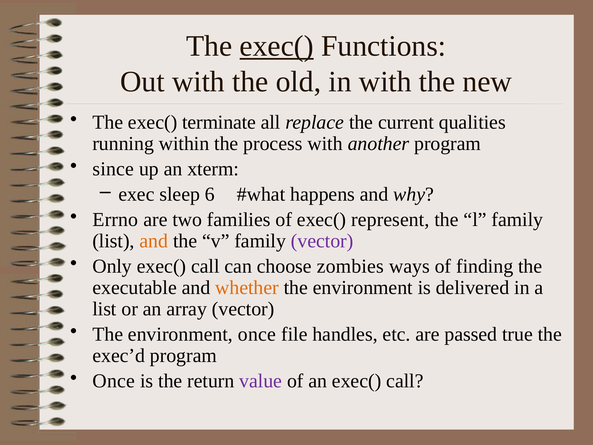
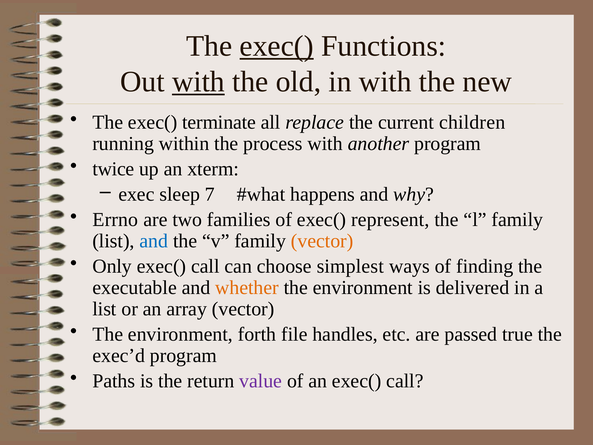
with underline: none -> present (198, 82)
qualities: qualities -> children (472, 122)
since: since -> twice (113, 169)
6: 6 -> 7 (210, 194)
and colour: orange -> blue (154, 241)
vector colour: purple -> orange (322, 241)
zombies: zombies -> simplest (350, 266)
environment once: once -> forth (257, 334)
Once: Once -> Paths (114, 381)
